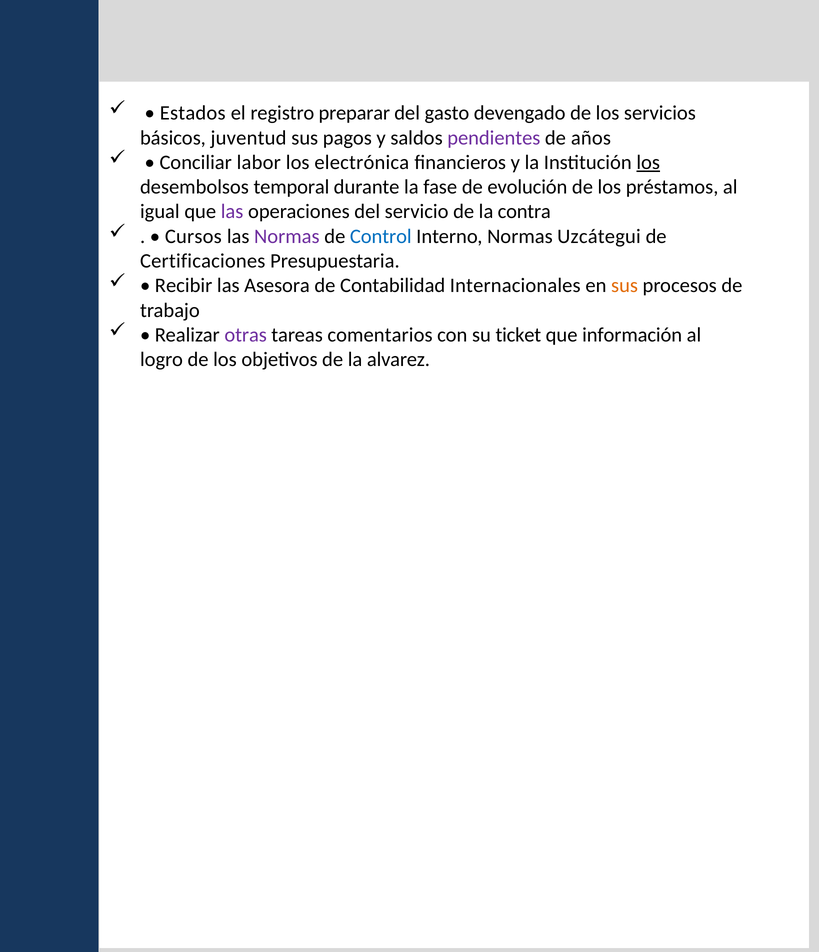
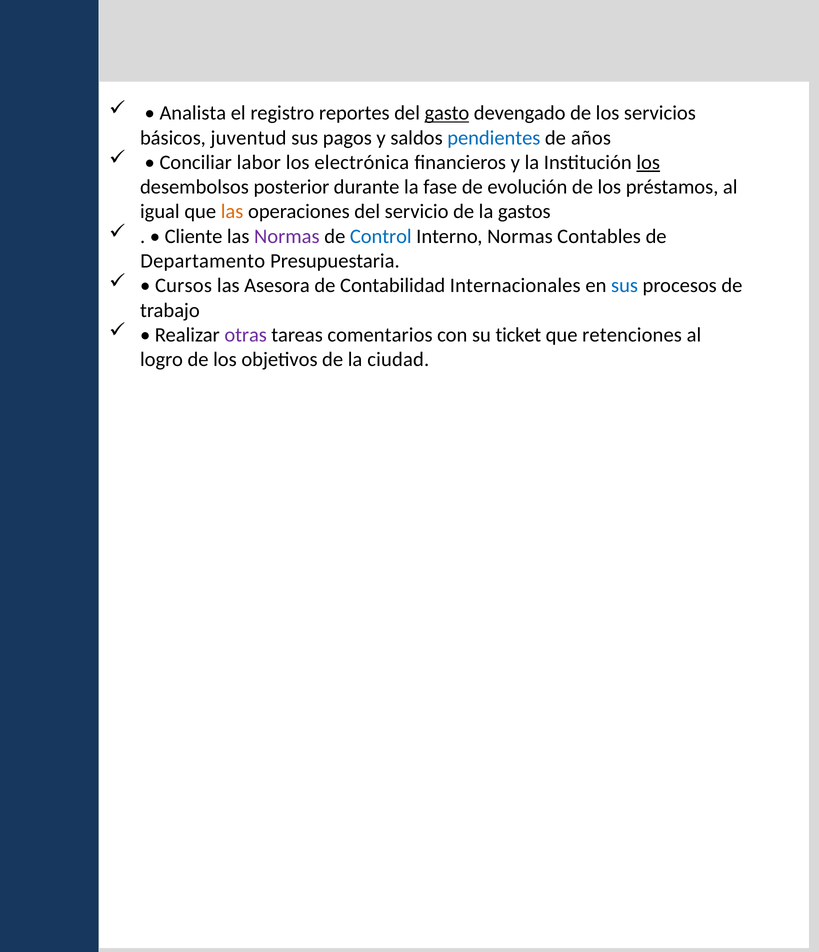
Estados: Estados -> Analista (193, 113)
preparar: preparar -> reportes (354, 113)
gasto underline: none -> present (447, 113)
pendientes colour: purple -> blue (494, 138)
temporal: temporal -> posterior (291, 187)
las colour: purple -> orange (232, 212)
contra: contra -> gastos (524, 212)
Cursos: Cursos -> Cliente (194, 237)
Uzcátegui: Uzcátegui -> Contables (599, 237)
Certificaciones: Certificaciones -> Departamento (203, 261)
Recibir: Recibir -> Cursos (184, 286)
sus colour: orange -> blue (625, 286)
información: información -> retenciones (632, 335)
alvarez: alvarez -> ciudad (398, 360)
